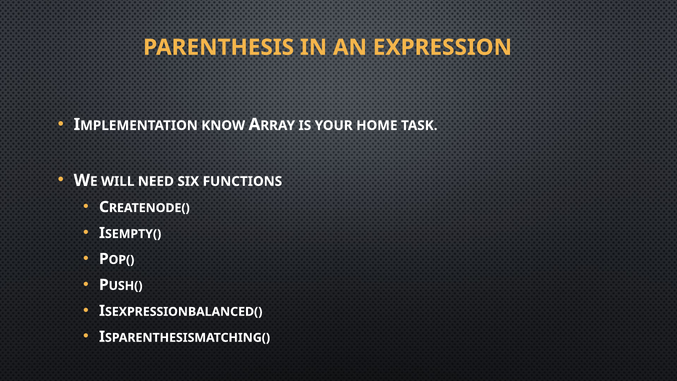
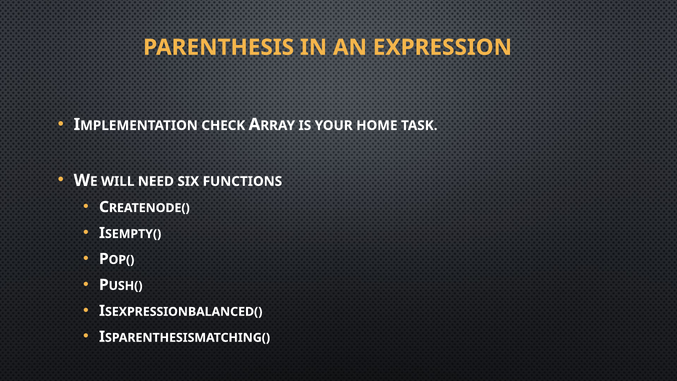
KNOW: KNOW -> CHECK (223, 125)
